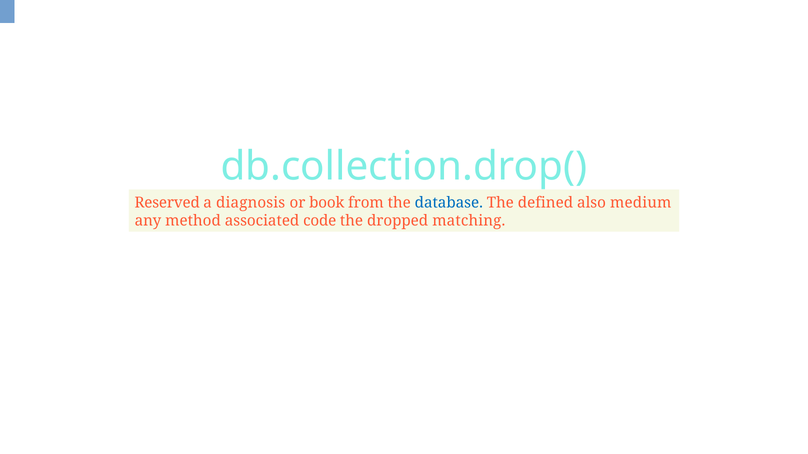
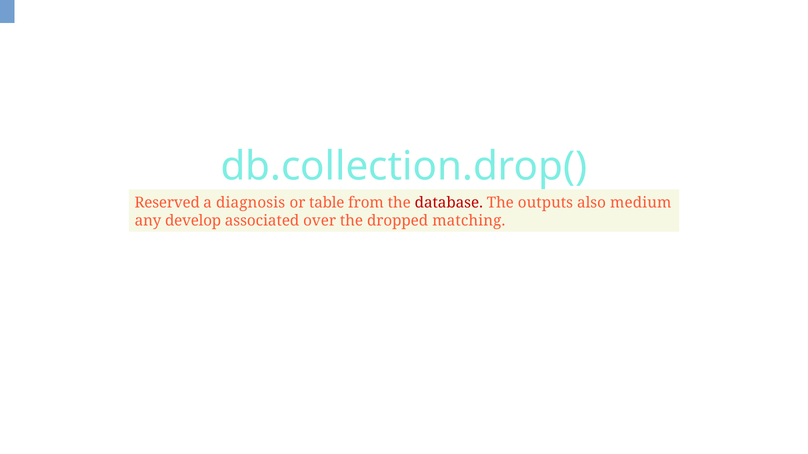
book: book -> table (327, 203)
database colour: blue -> red (449, 203)
defined: defined -> outputs (545, 203)
method: method -> develop (193, 221)
code: code -> over (320, 221)
